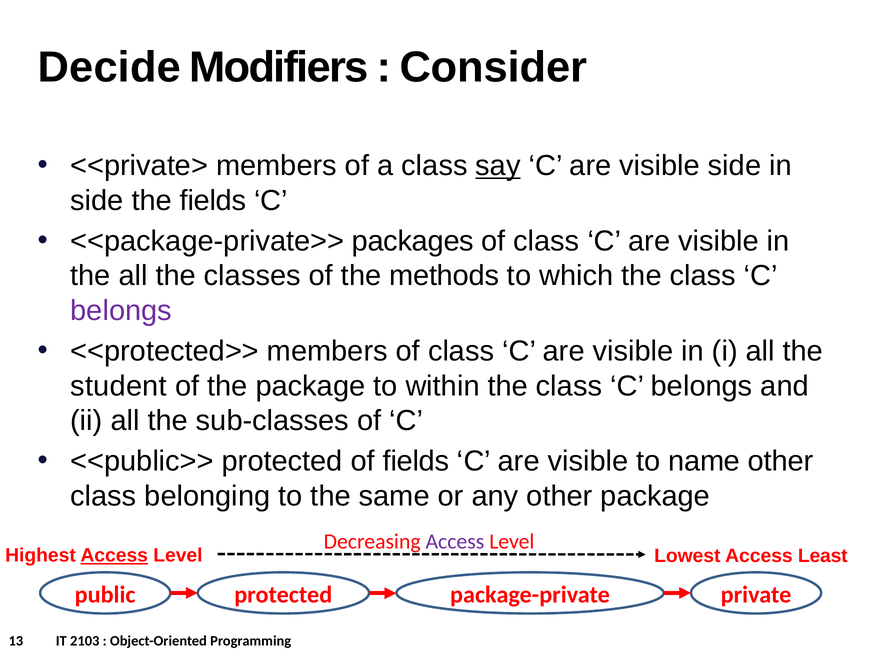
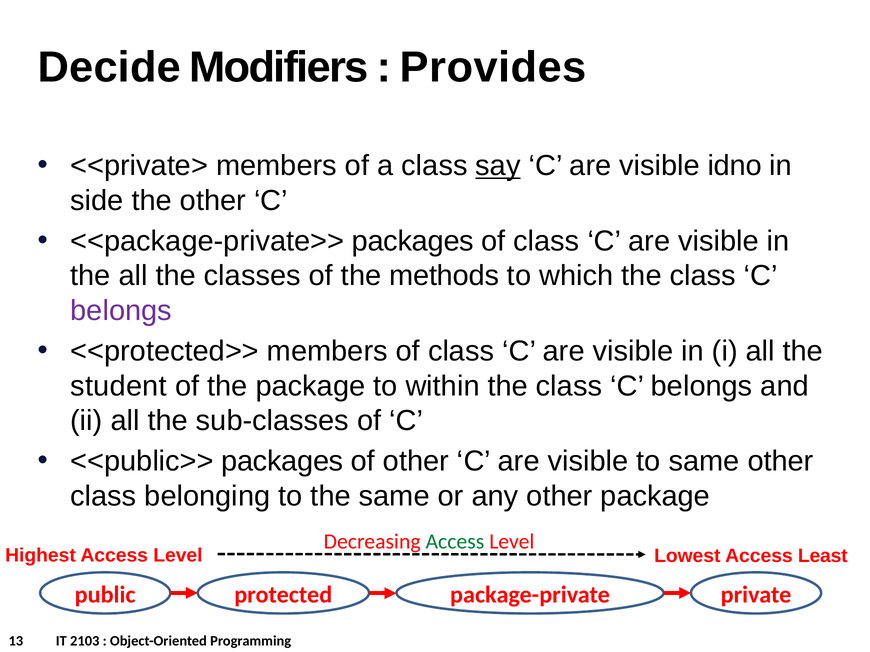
Consider: Consider -> Provides (493, 68)
visible side: side -> idno (735, 166)
the fields: fields -> other (213, 201)
<<public>> protected: protected -> packages (282, 462)
of fields: fields -> other (416, 462)
to name: name -> same (704, 462)
Access colour: purple -> green (455, 542)
Access underline: present -> none (114, 556)
